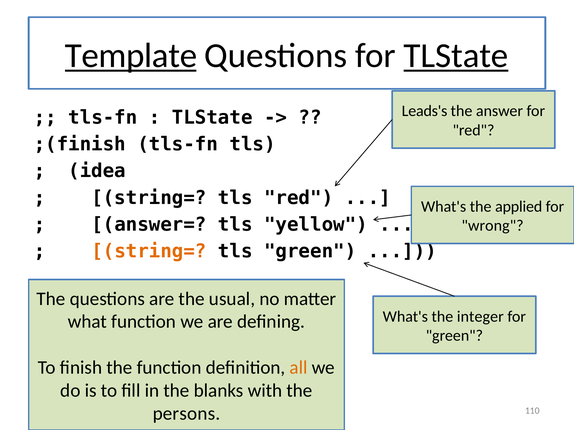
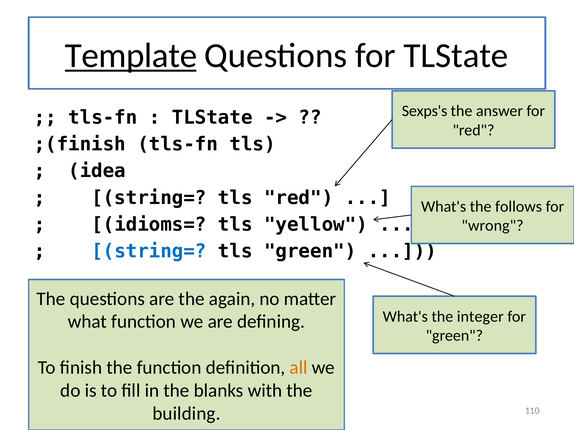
TLState underline: present -> none (456, 56)
Leads's: Leads's -> Sexps's (425, 111)
applied: applied -> follows (519, 207)
answer=: answer= -> idioms= (149, 225)
string= colour: orange -> blue (149, 251)
usual: usual -> again (232, 299)
persons: persons -> building (186, 414)
